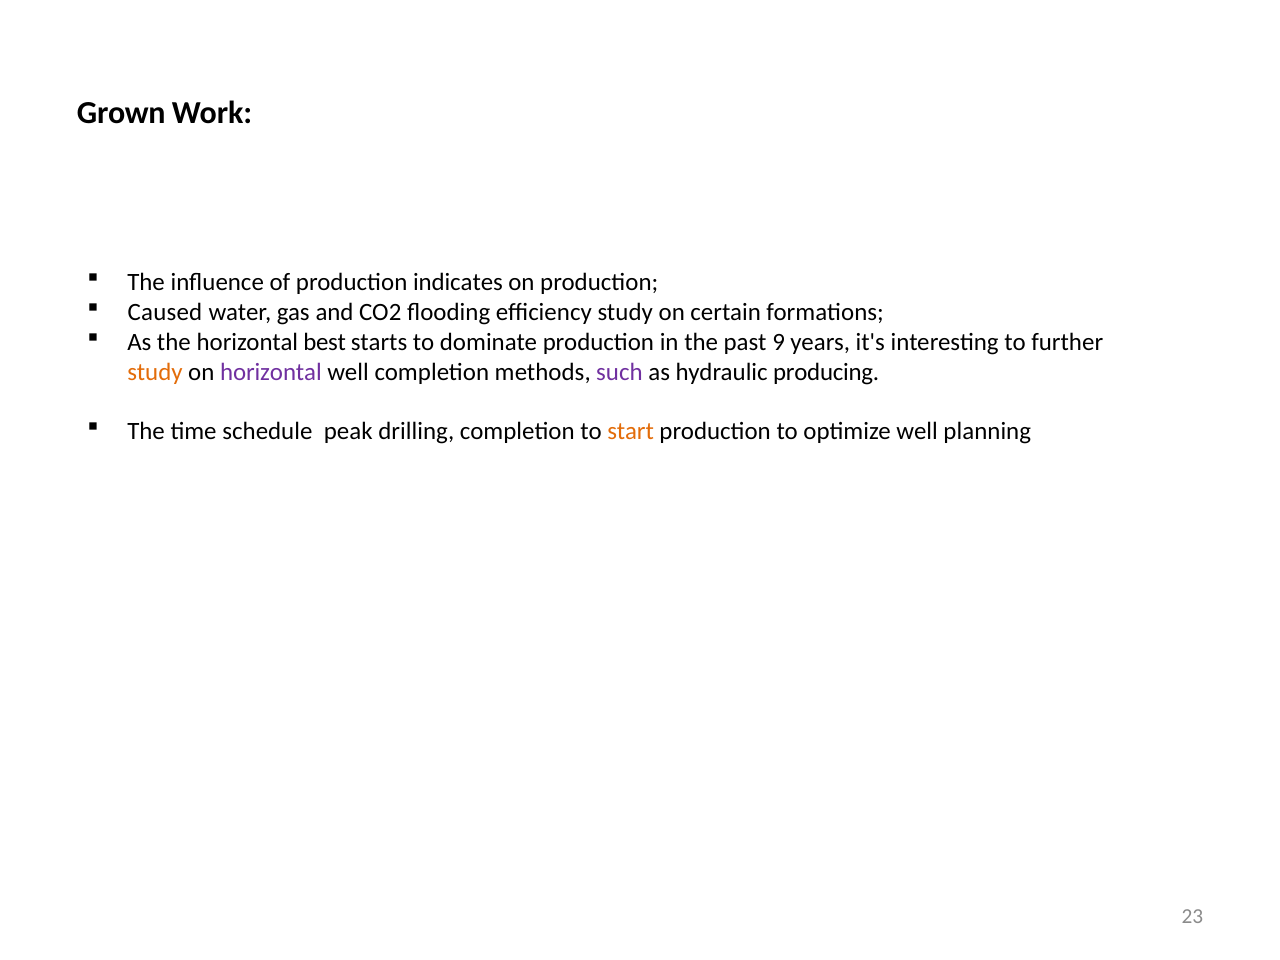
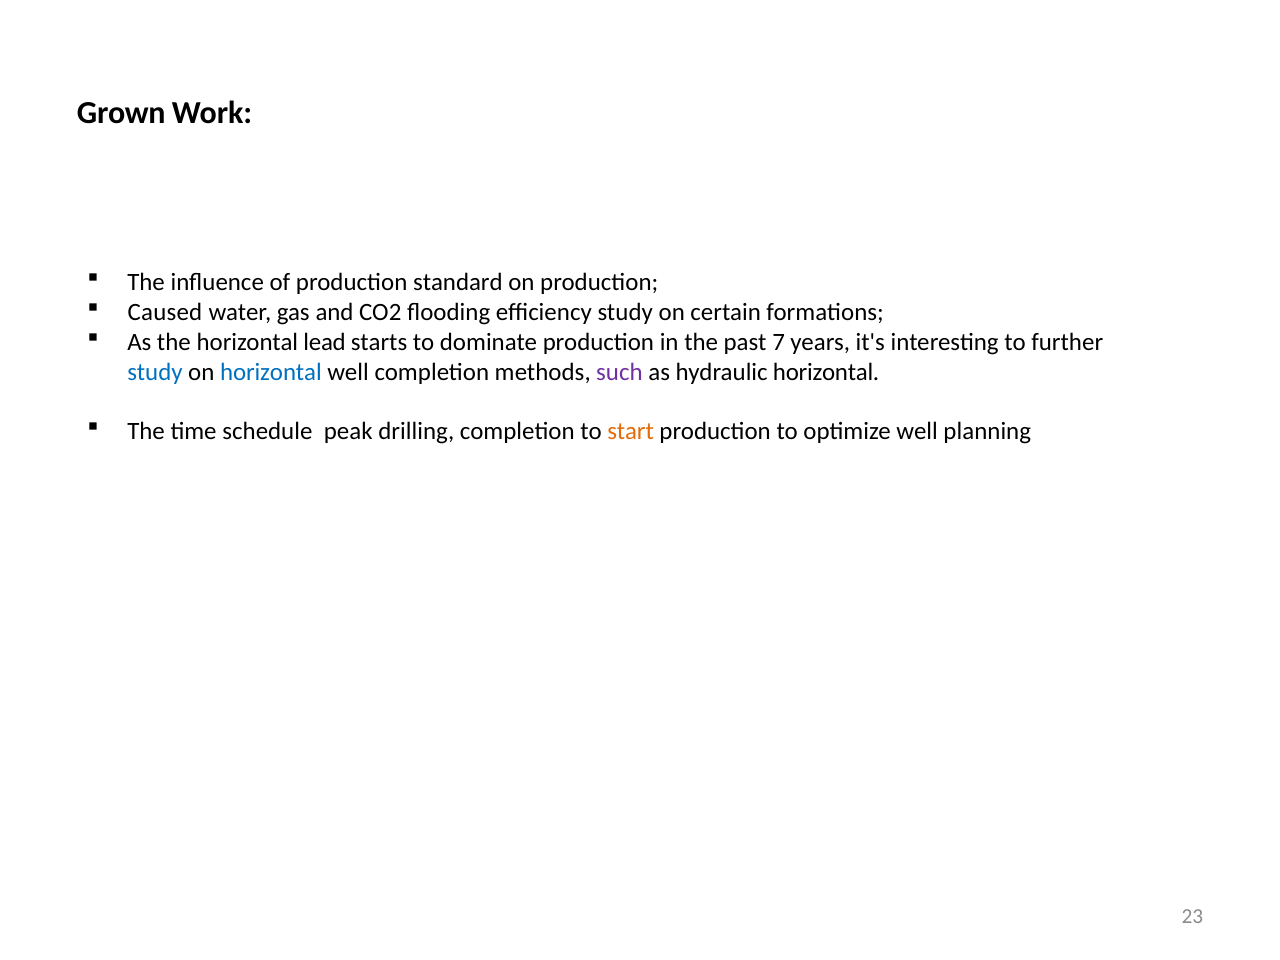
indicates: indicates -> standard (458, 282)
best: best -> lead (325, 342)
9: 9 -> 7 (779, 342)
study colour: orange -> blue (155, 372)
horizontal colour: purple -> blue (271, 372)
hydraulic producing: producing -> horizontal (826, 372)
